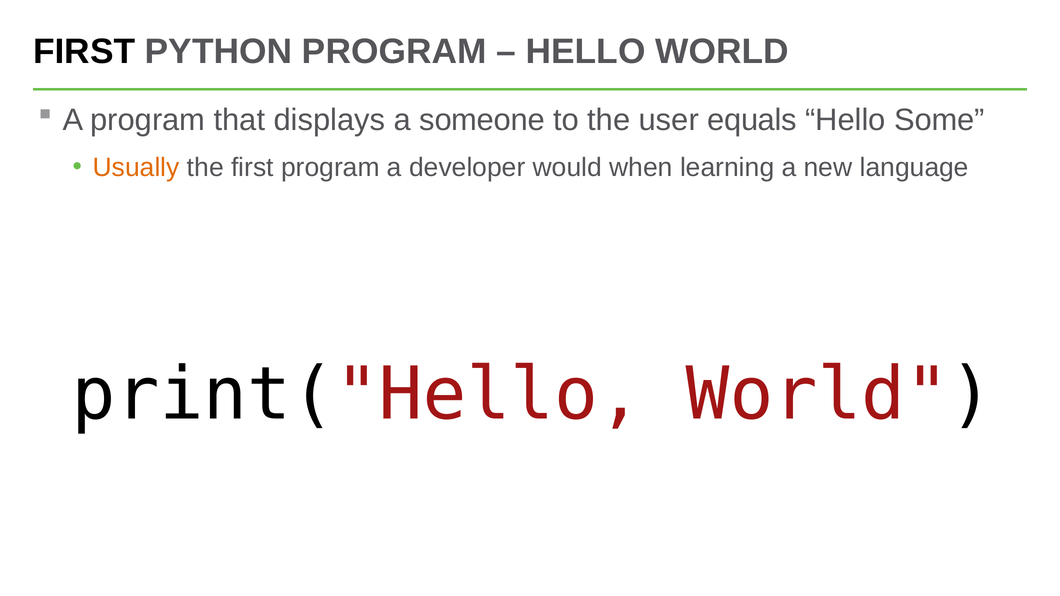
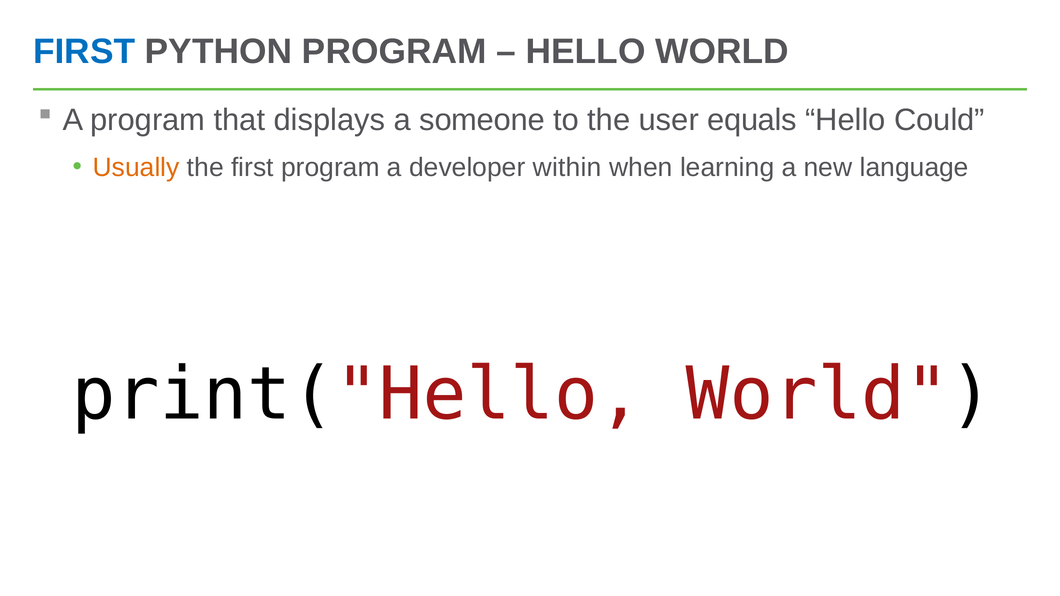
FIRST colour: black -> blue (84, 51)
Some: Some -> Could (939, 120)
would: would -> within (567, 167)
